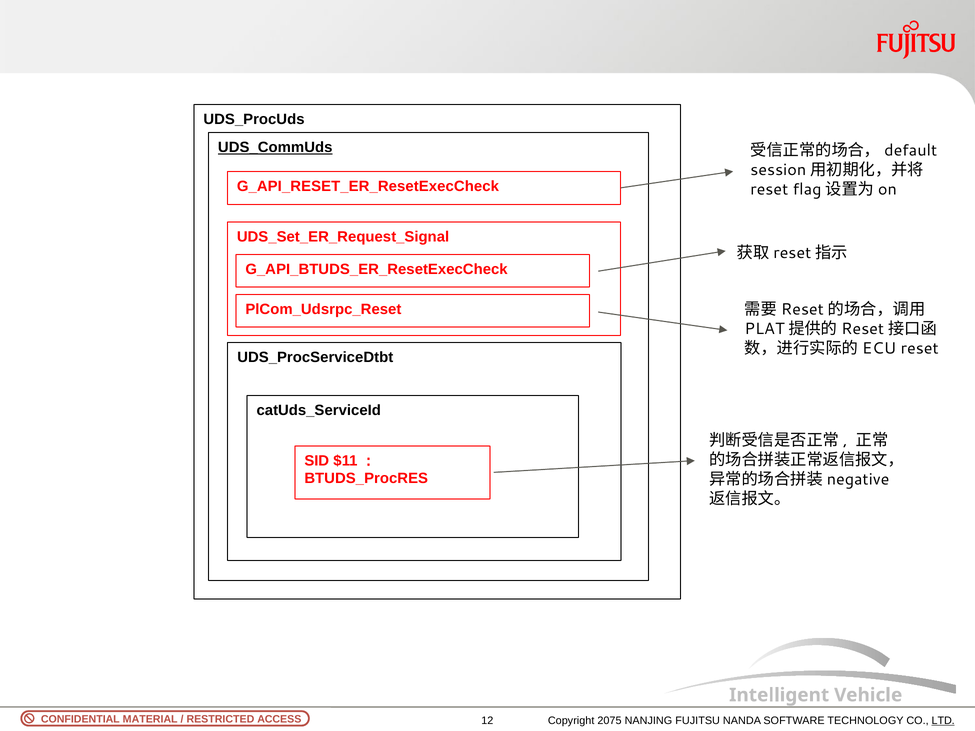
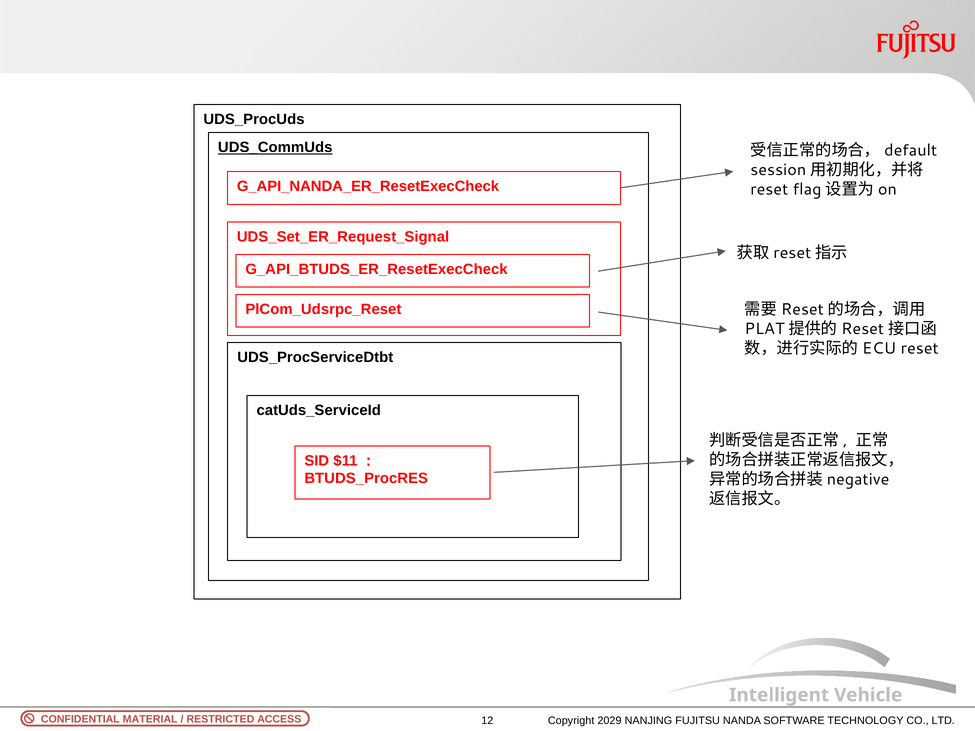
G_API_RESET_ER_ResetExecCheck: G_API_RESET_ER_ResetExecCheck -> G_API_NANDA_ER_ResetExecCheck (368, 186)
2075: 2075 -> 2029 (609, 721)
LTD underline: present -> none (943, 721)
